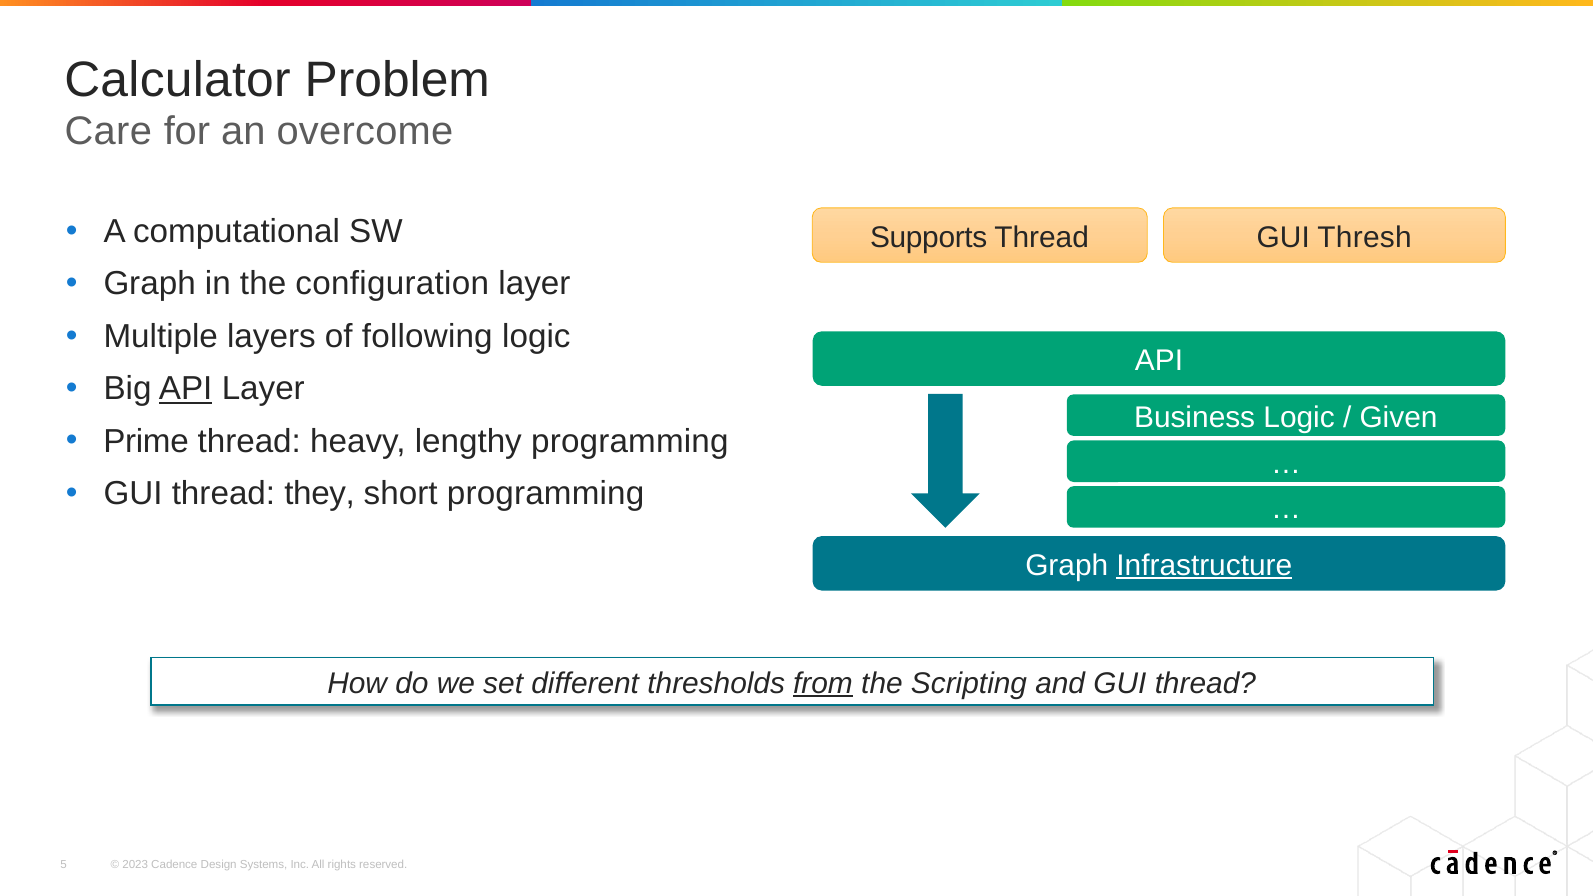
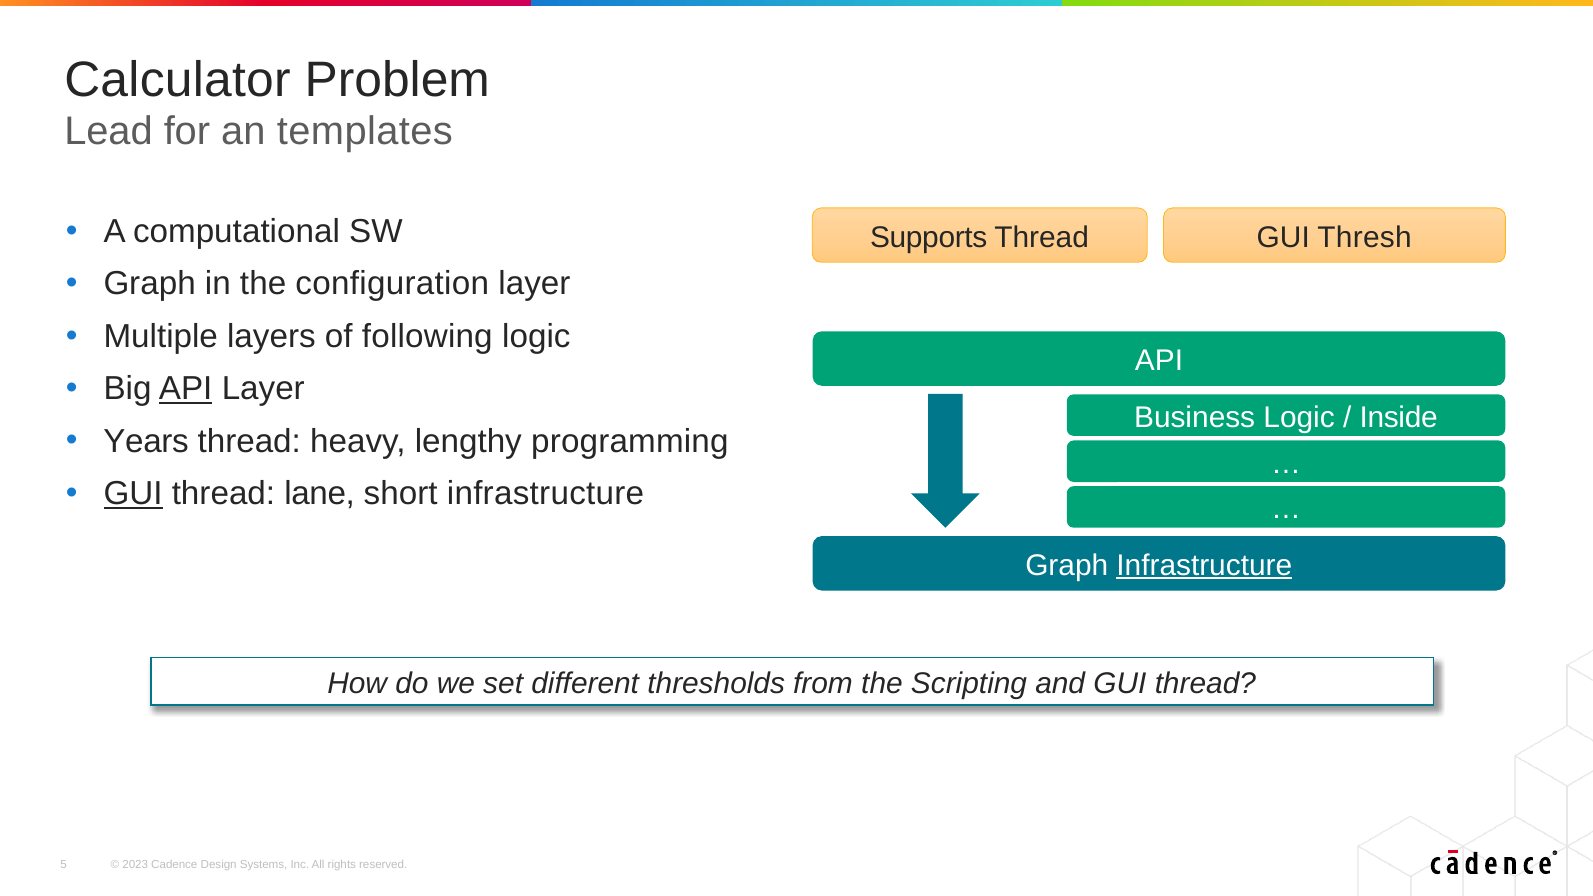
Care: Care -> Lead (109, 131)
overcome: overcome -> templates (365, 131)
Given: Given -> Inside (1399, 417)
Prime: Prime -> Years (146, 441)
GUI underline: none -> present (133, 494)
they: they -> lane (320, 494)
short programming: programming -> infrastructure (546, 494)
from underline: present -> none (823, 684)
